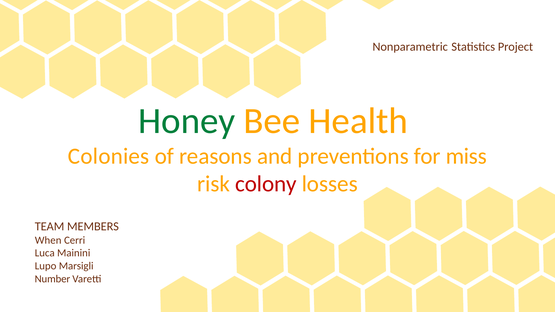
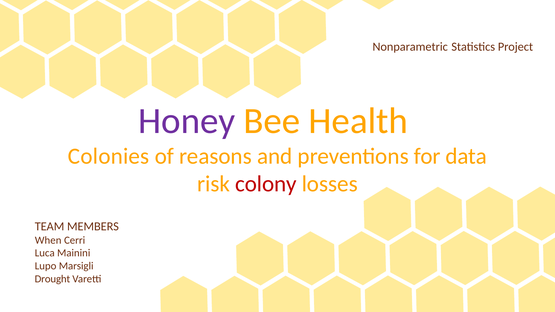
Honey colour: green -> purple (187, 121)
miss: miss -> data (466, 156)
Number: Number -> Drought (52, 279)
